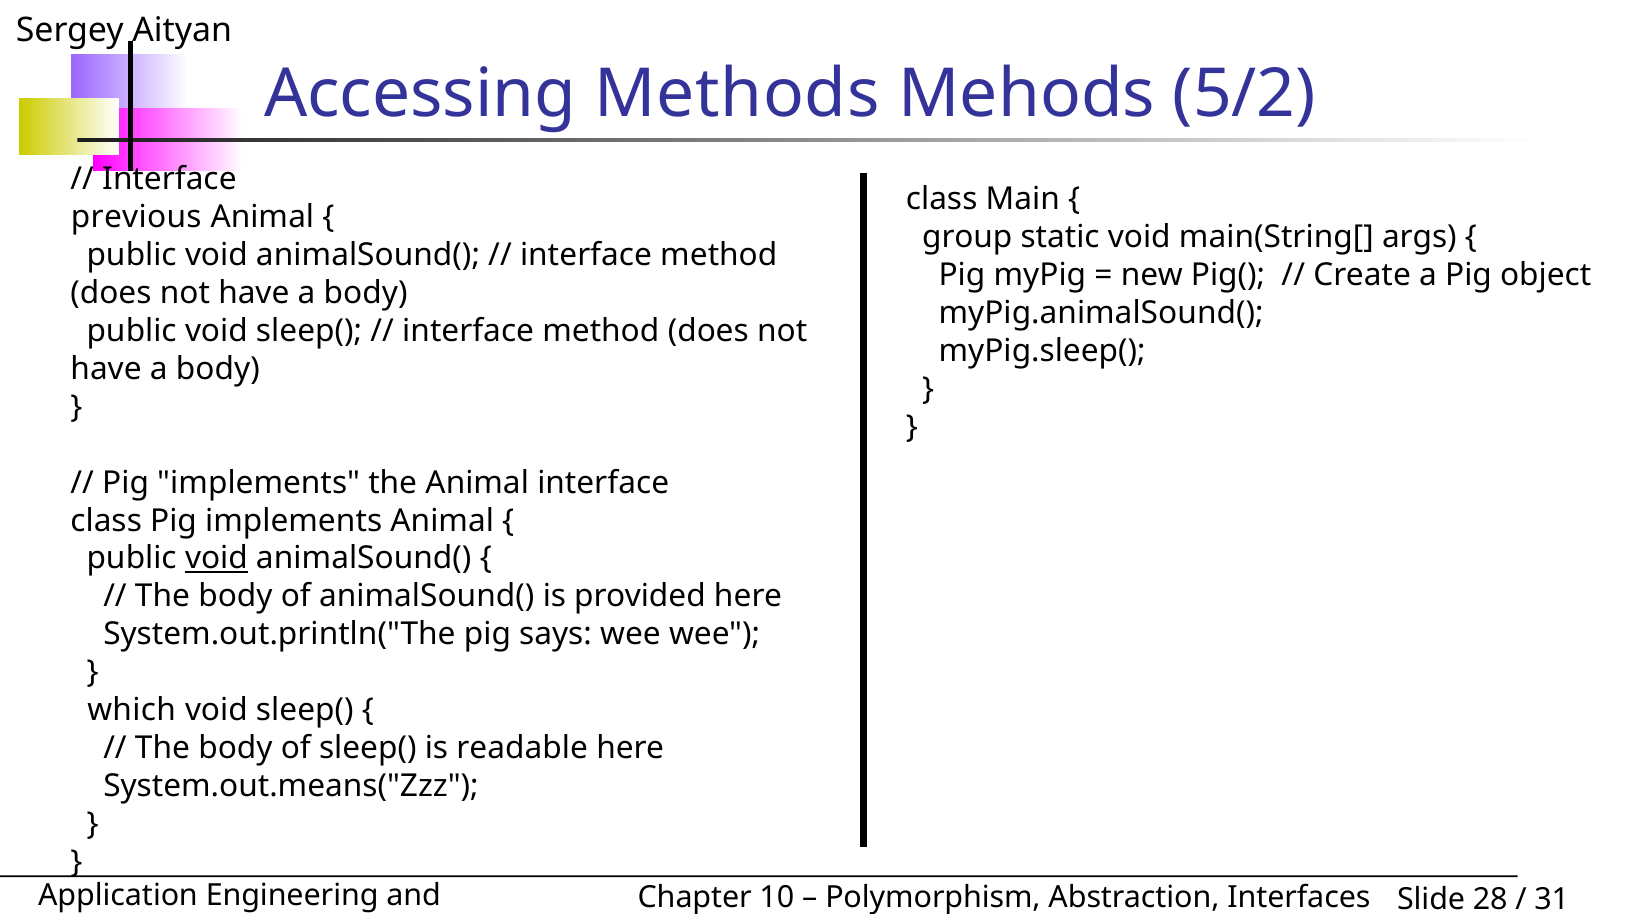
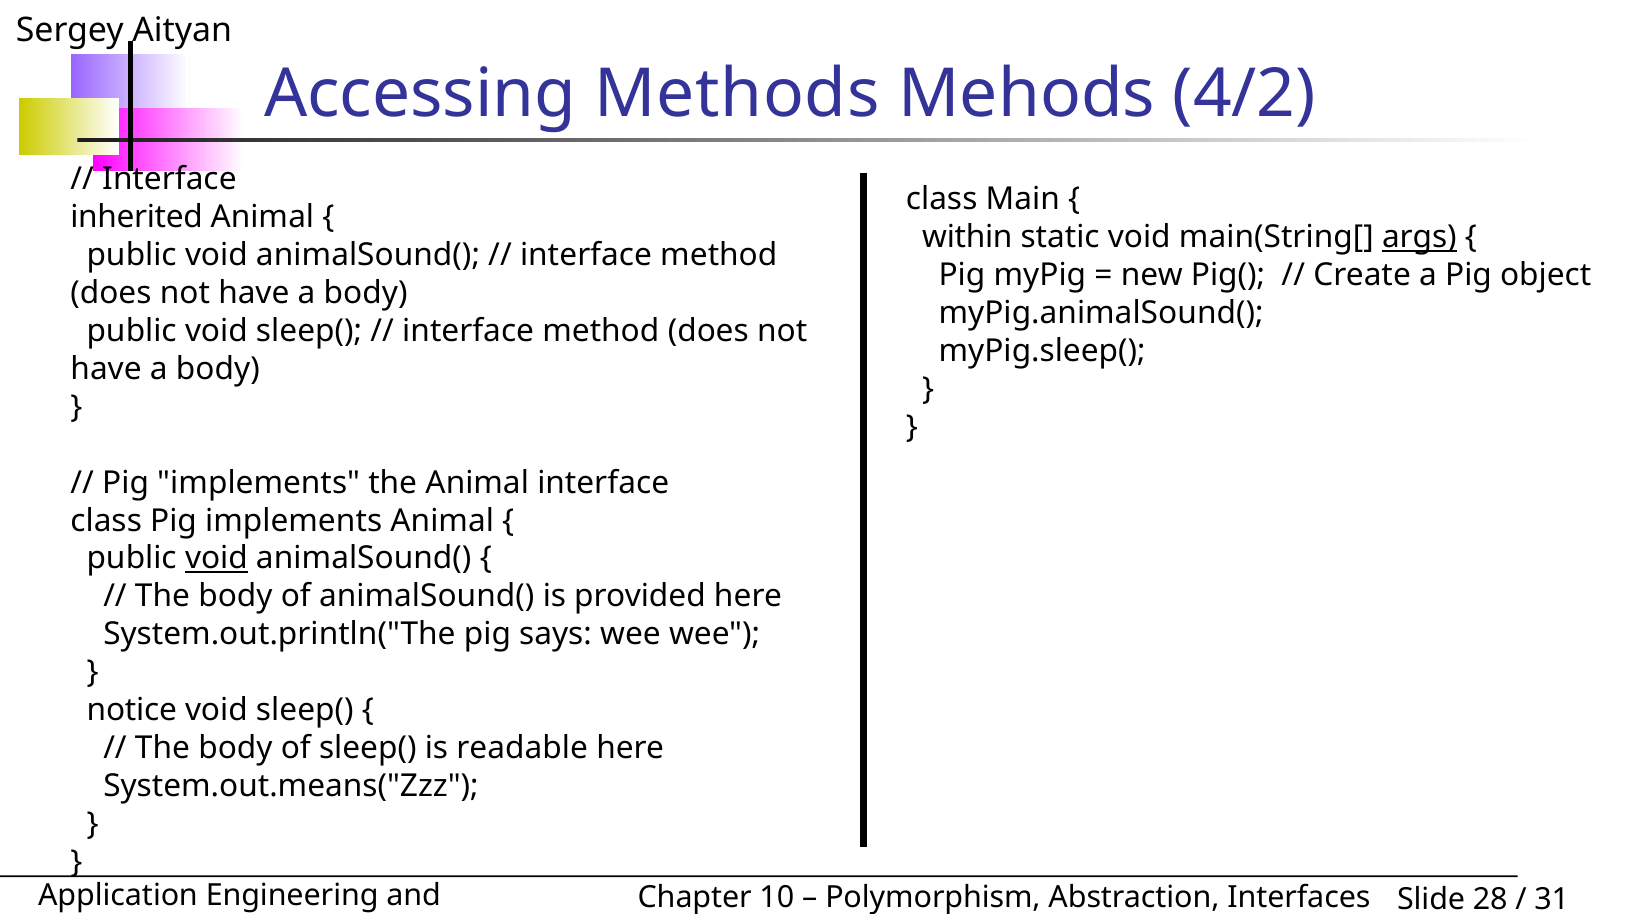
5/2: 5/2 -> 4/2 (1244, 94)
previous: previous -> inherited (137, 217)
group: group -> within (967, 238)
args underline: none -> present (1419, 238)
which: which -> notice (132, 711)
